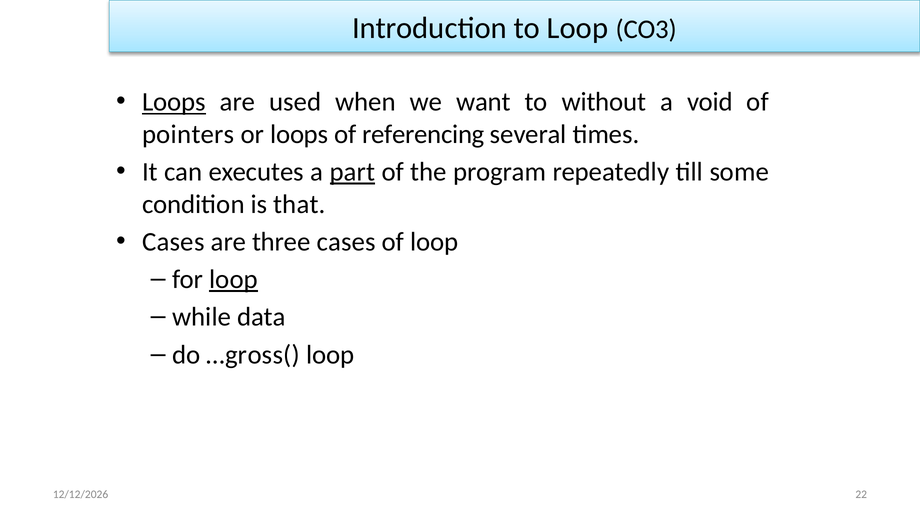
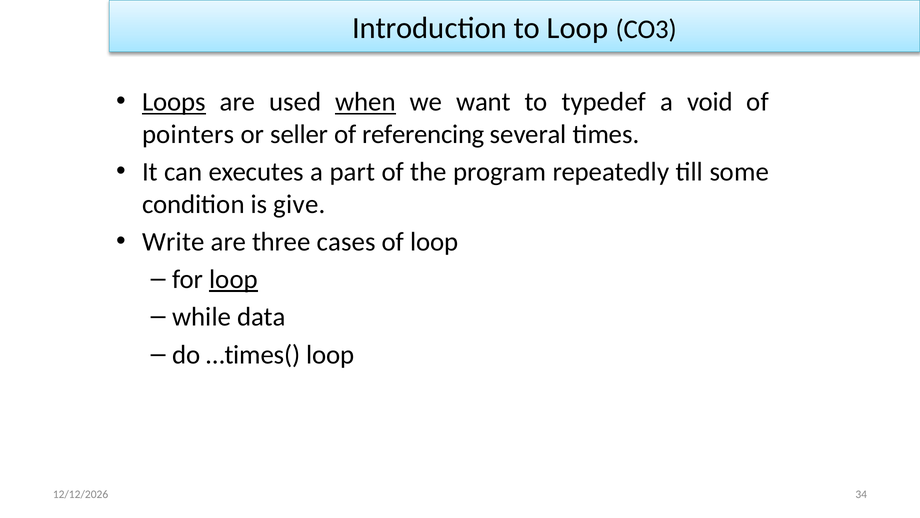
when underline: none -> present (366, 102)
without: without -> typedef (604, 102)
or loops: loops -> seller (299, 134)
part underline: present -> none (352, 172)
that: that -> give (299, 204)
Cases: Cases -> Write (173, 242)
…gross(: …gross( -> …times( (253, 354)
22: 22 -> 34 (861, 494)
